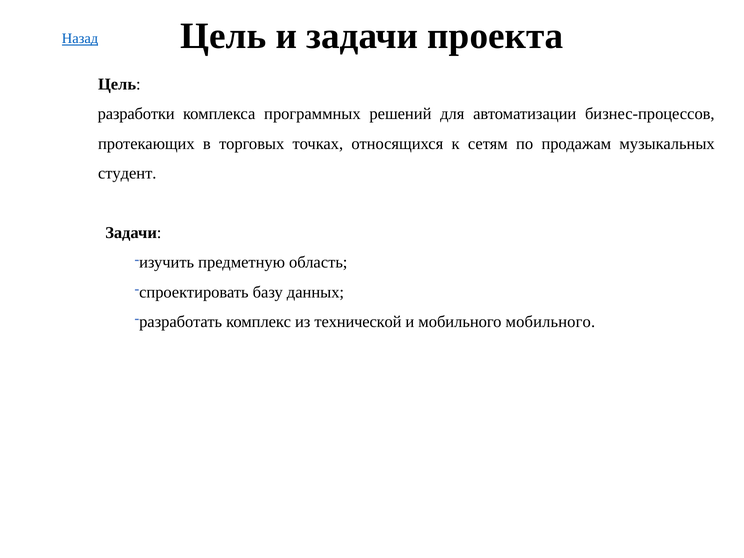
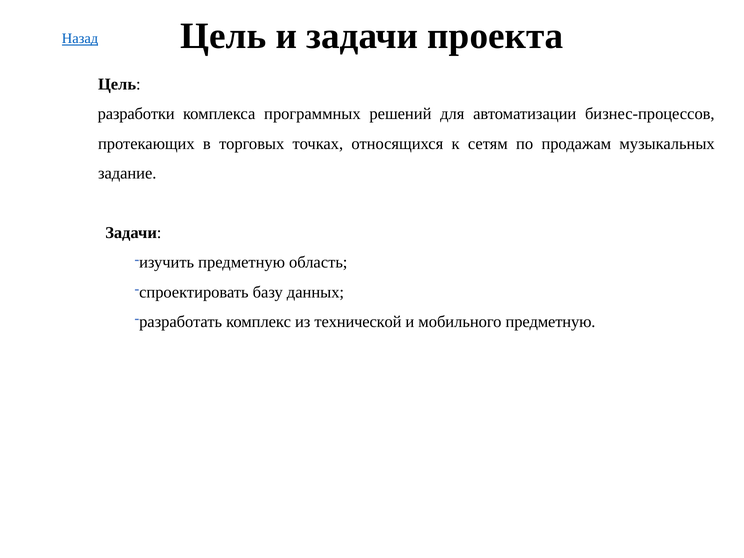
студент: студент -> задание (127, 173)
мобильного мобильного: мобильного -> предметную (551, 322)
